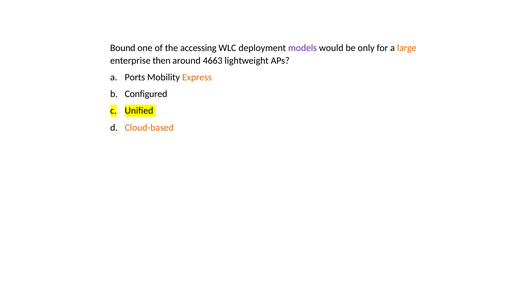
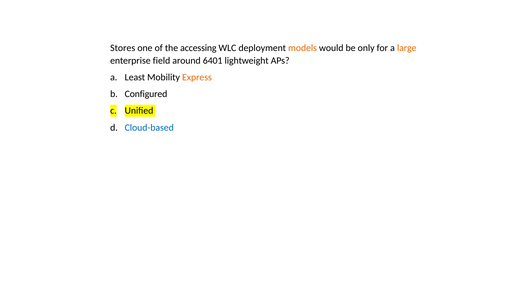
Bound: Bound -> Stores (123, 48)
models colour: purple -> orange (303, 48)
then: then -> field (162, 60)
4663: 4663 -> 6401 (213, 60)
Ports: Ports -> Least (135, 77)
Cloud-based colour: orange -> blue (149, 127)
